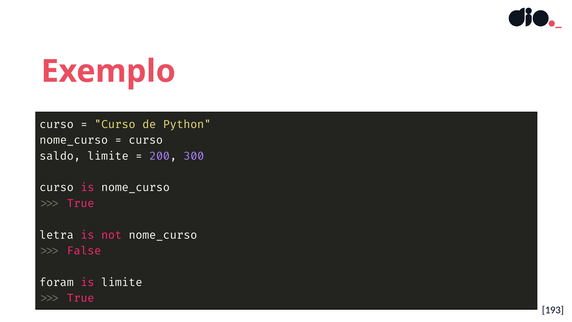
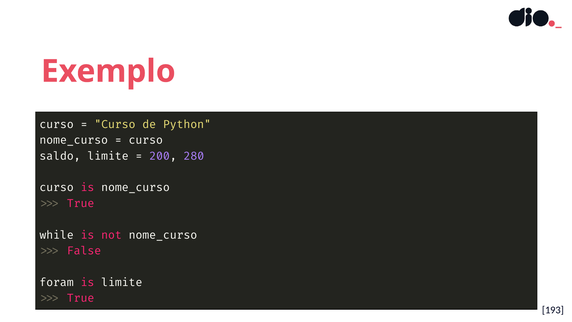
300: 300 -> 280 (194, 156)
letra: letra -> while (57, 235)
